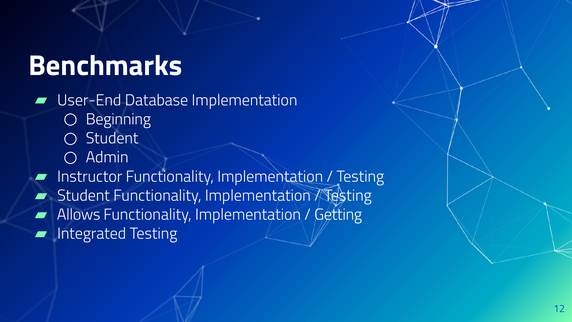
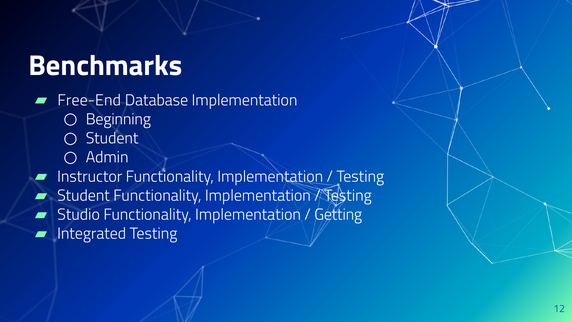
User-End: User-End -> Free-End (89, 100)
Allows: Allows -> Studio (79, 214)
